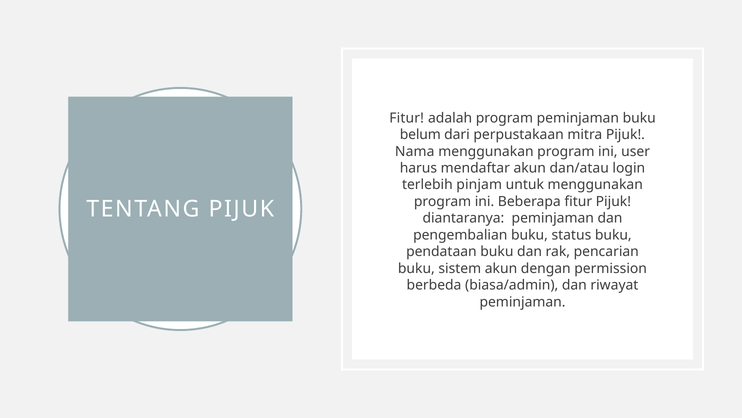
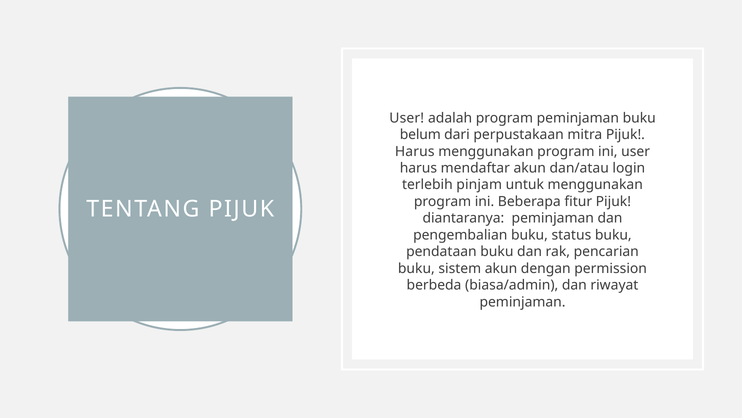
Fitur: Fitur -> User (407, 118)
Nama: Nama -> Harus (415, 151)
